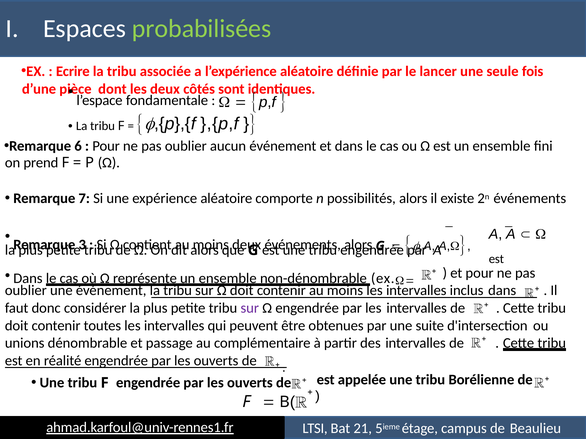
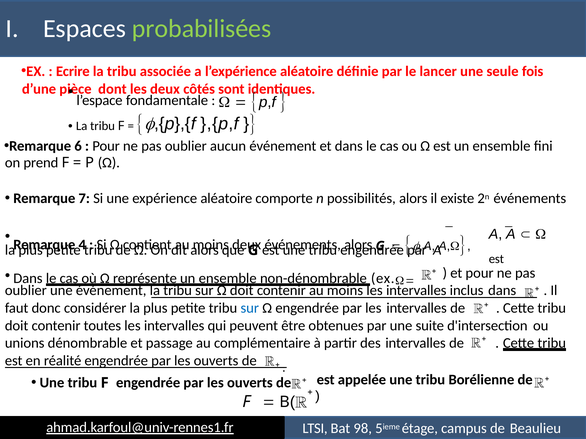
3: 3 -> 4 (82, 245)
sur colour: purple -> blue (250, 308)
21: 21 -> 98 (363, 429)
